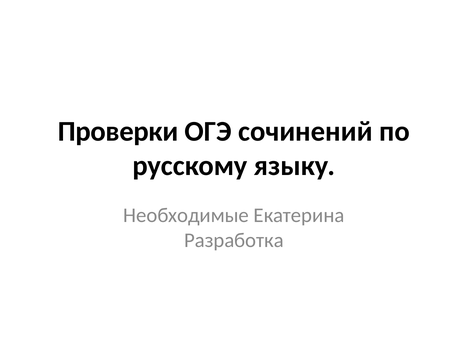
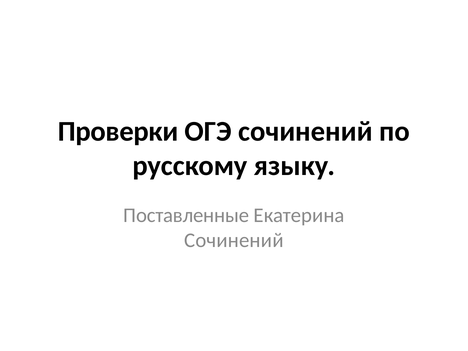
Необходимые: Необходимые -> Поставленные (186, 215)
Разработка: Разработка -> Сочинений (234, 240)
